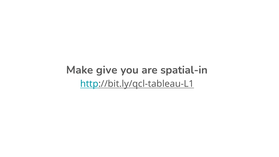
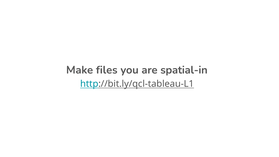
give: give -> files (107, 70)
